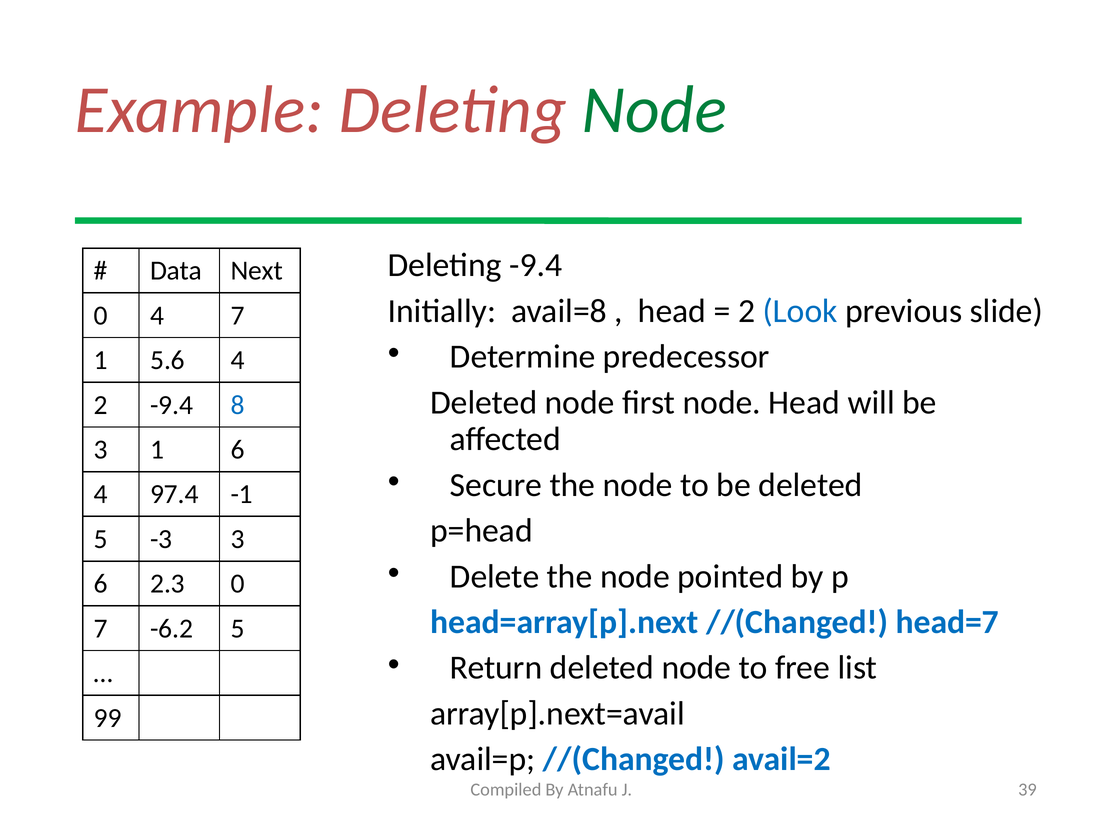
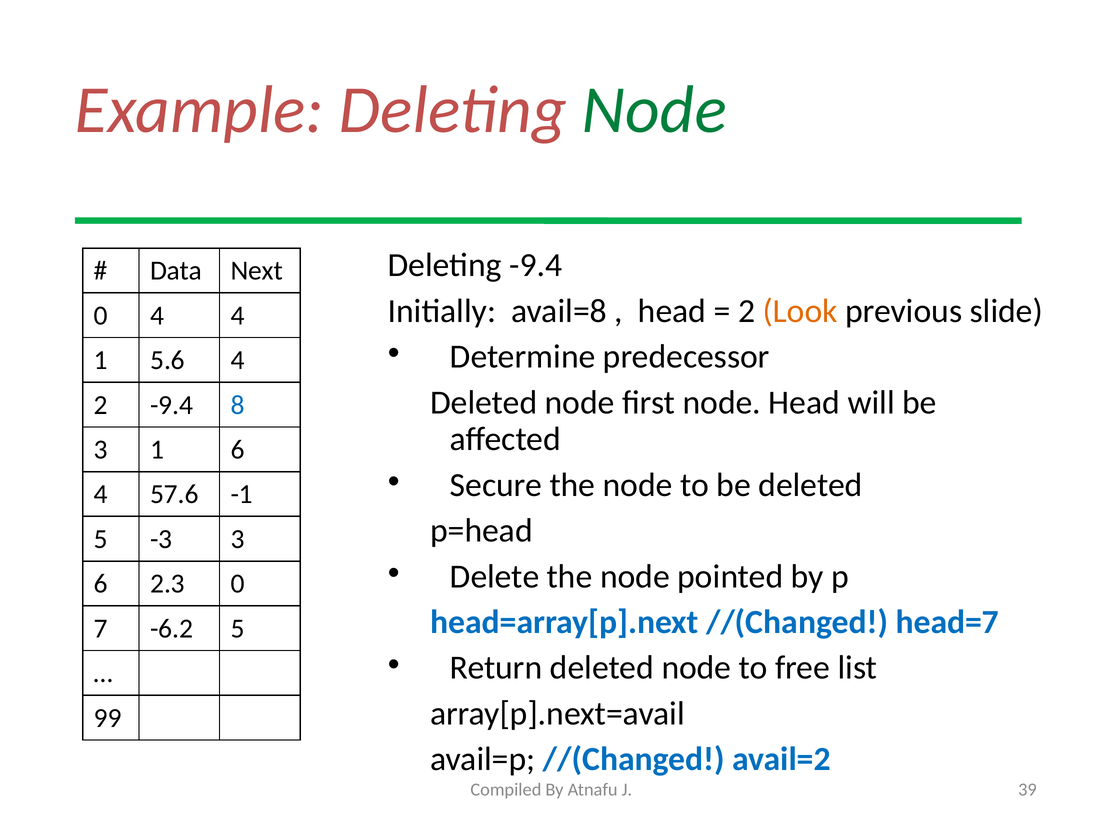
Look colour: blue -> orange (800, 311)
4 7: 7 -> 4 (237, 316)
97.4: 97.4 -> 57.6 (174, 495)
